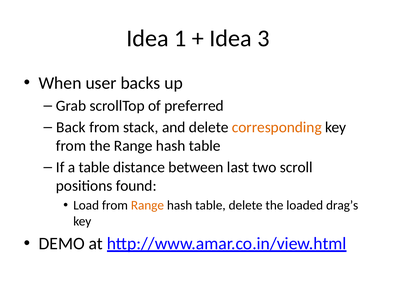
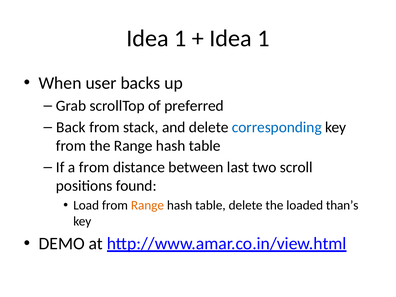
3: 3 -> 1 (263, 38)
corresponding colour: orange -> blue (277, 127)
a table: table -> from (94, 167)
drag’s: drag’s -> than’s (342, 205)
